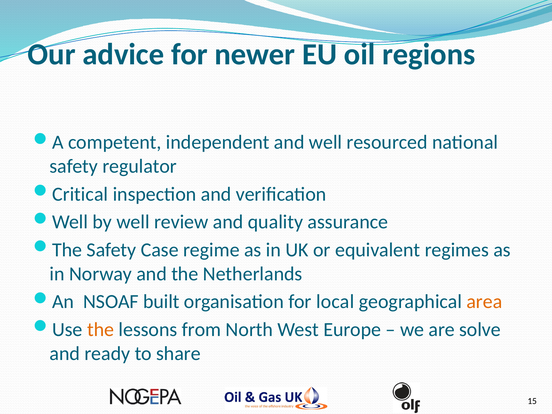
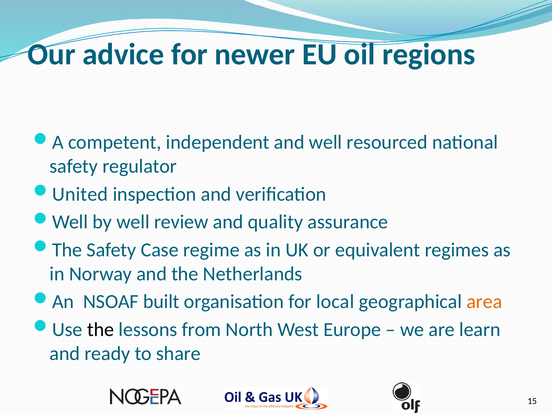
Critical: Critical -> United (80, 194)
the colour: orange -> black (101, 330)
solve: solve -> learn (480, 330)
